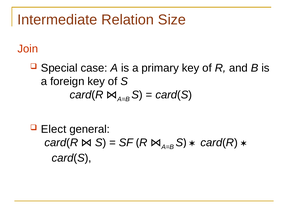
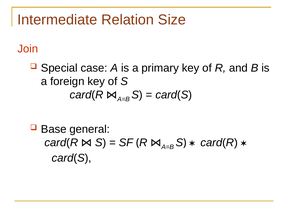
Elect: Elect -> Base (54, 129)
